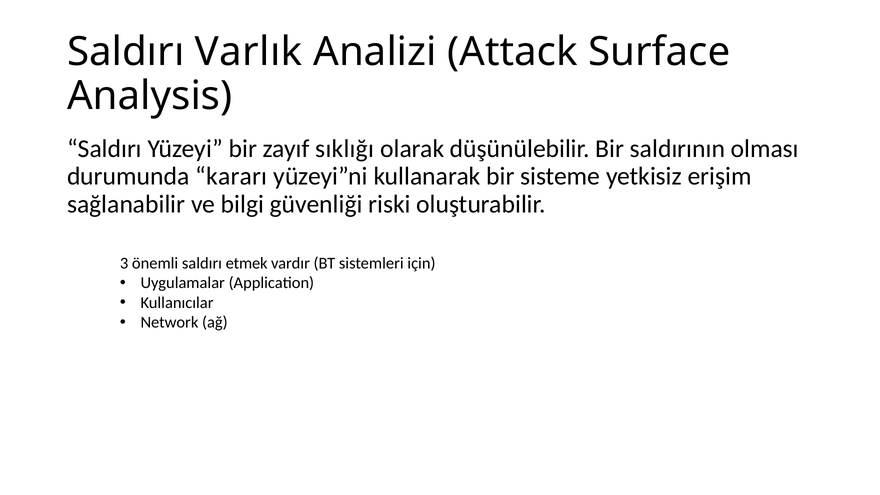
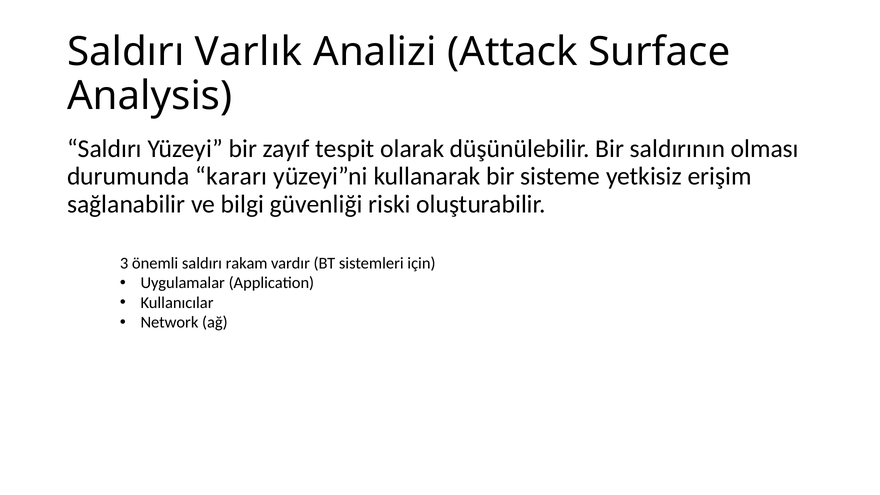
sıklığı: sıklığı -> tespit (345, 149)
etmek: etmek -> rakam (247, 263)
